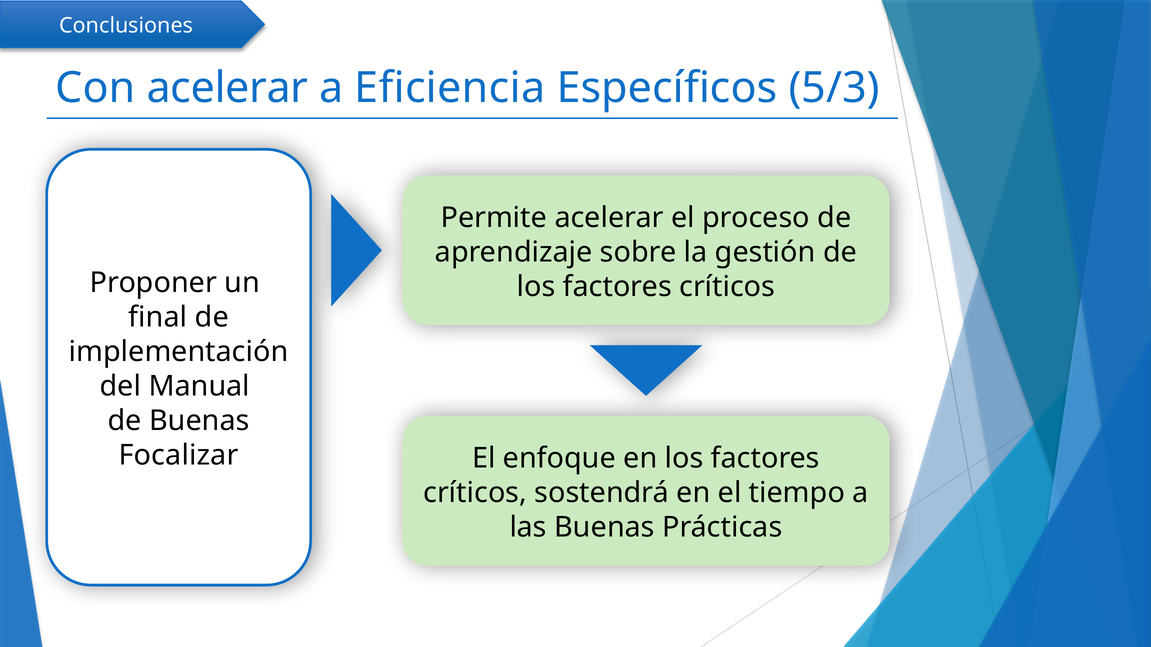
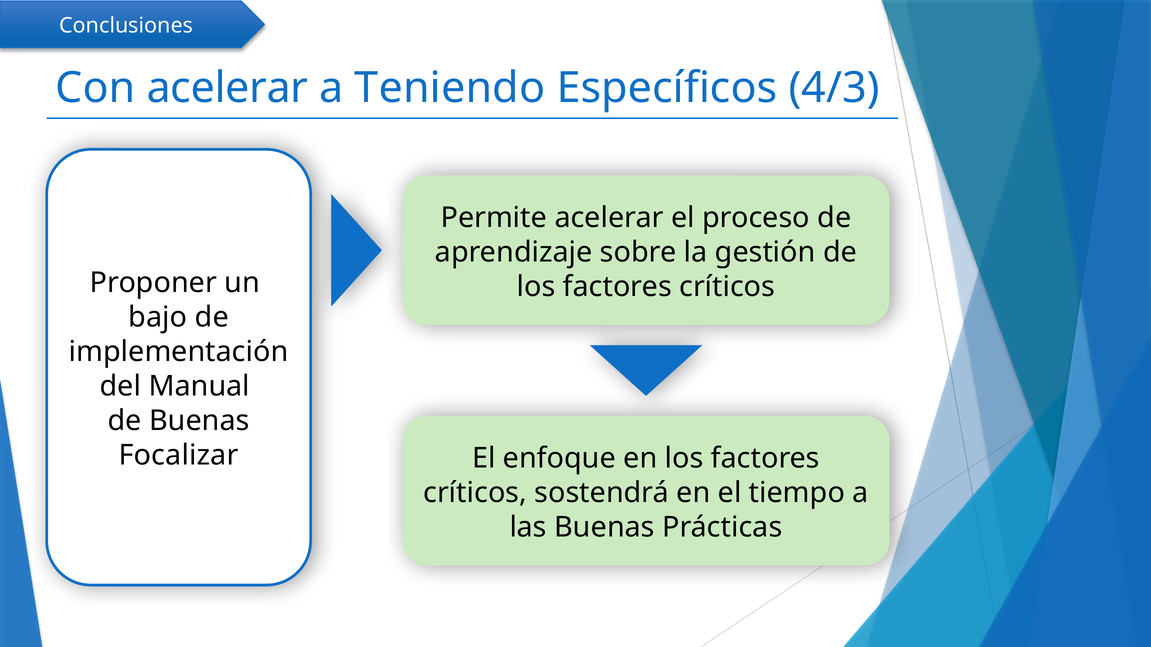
Eficiencia: Eficiencia -> Teniendo (450, 88)
5/3: 5/3 -> 4/3 (834, 88)
final: final -> bajo (158, 318)
